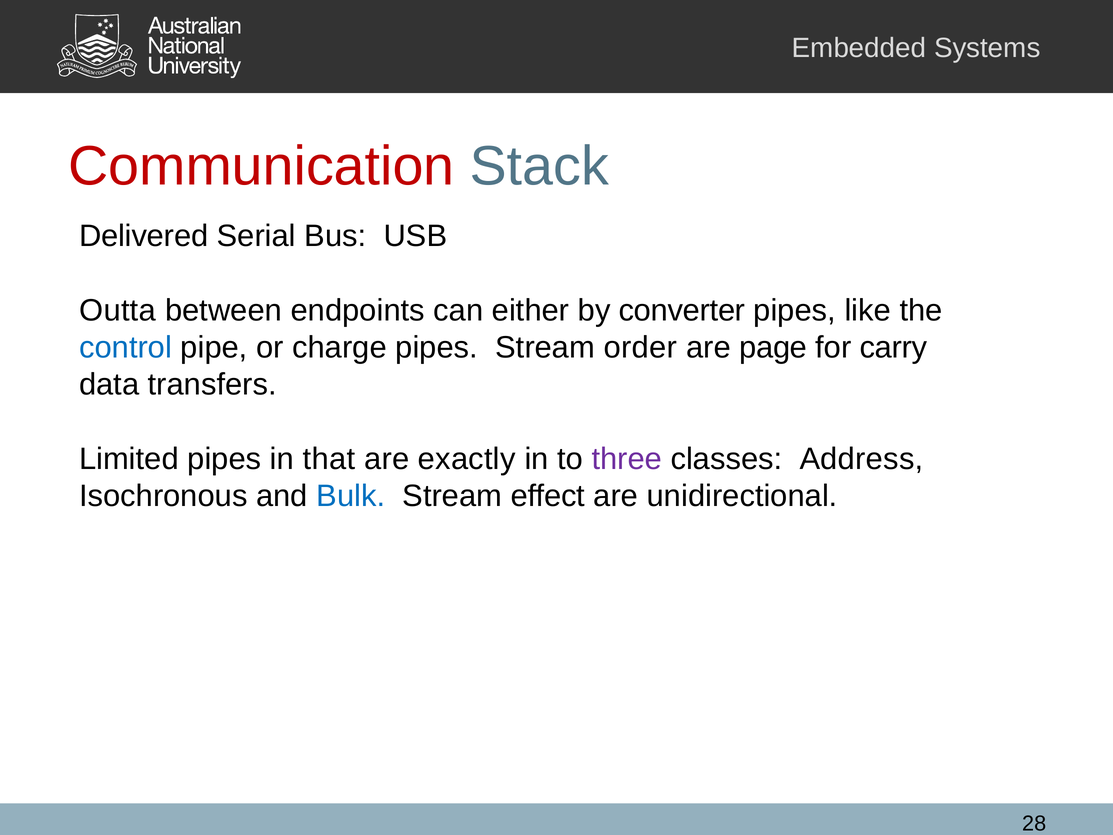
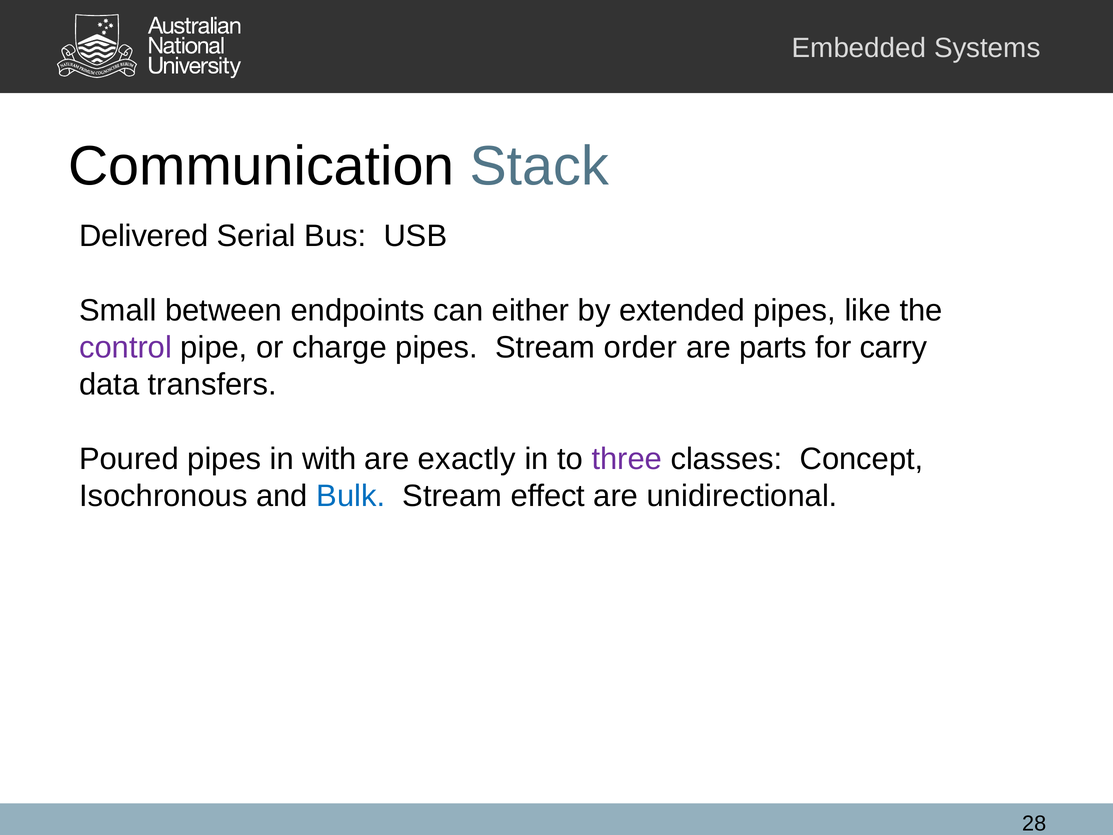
Communication colour: red -> black (261, 167)
Outta: Outta -> Small (118, 310)
converter: converter -> extended (682, 310)
control colour: blue -> purple (126, 347)
page: page -> parts (773, 347)
Limited: Limited -> Poured (129, 459)
that: that -> with (329, 459)
Address: Address -> Concept (862, 459)
